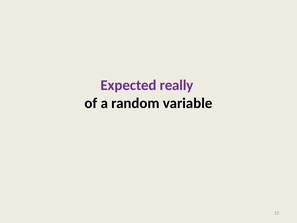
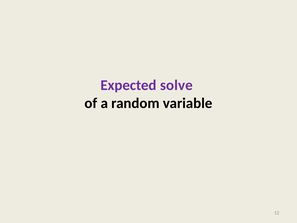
really: really -> solve (176, 85)
